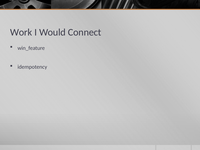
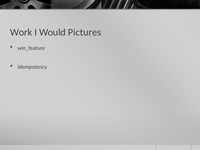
Connect: Connect -> Pictures (85, 32)
